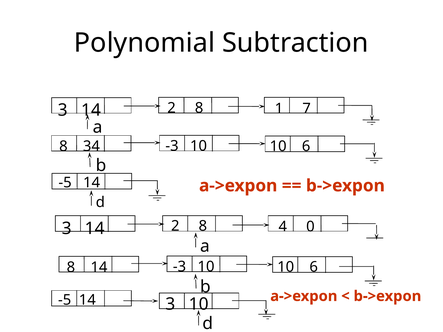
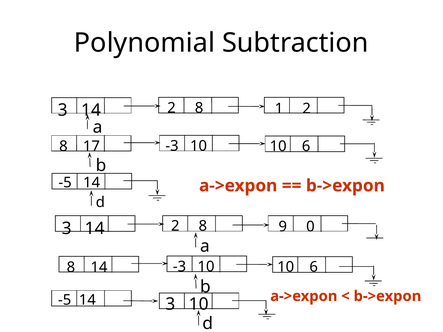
1 7: 7 -> 2 (307, 109)
34: 34 -> 17 (91, 146)
4: 4 -> 9 (283, 227)
